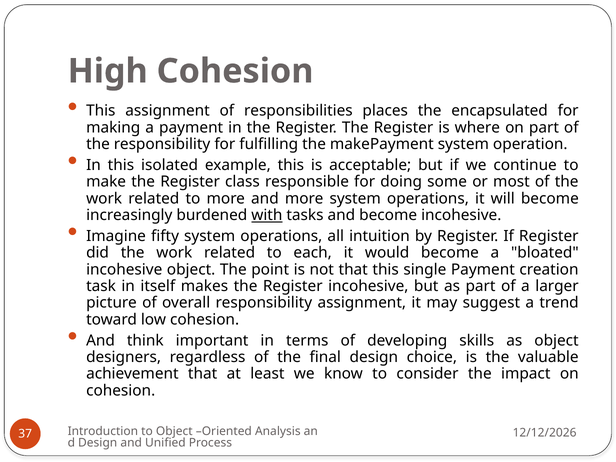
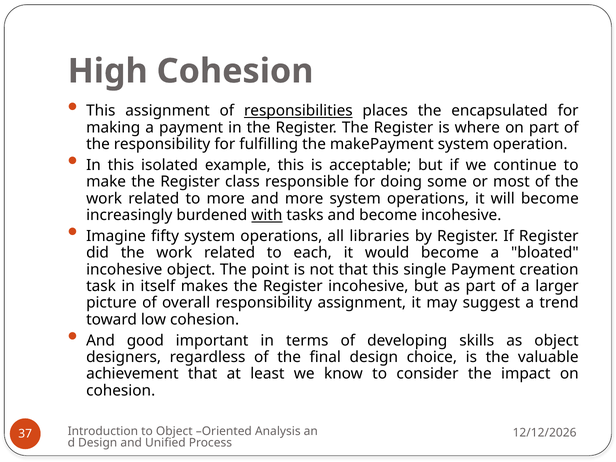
responsibilities underline: none -> present (298, 111)
intuition: intuition -> libraries (379, 236)
think: think -> good (145, 341)
